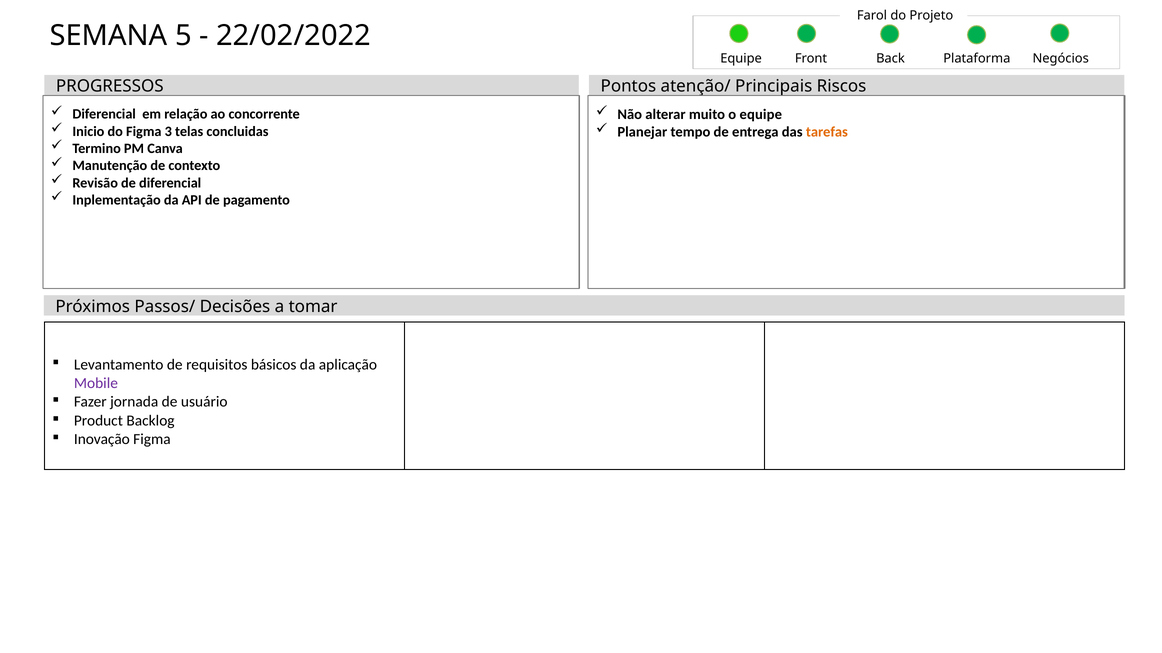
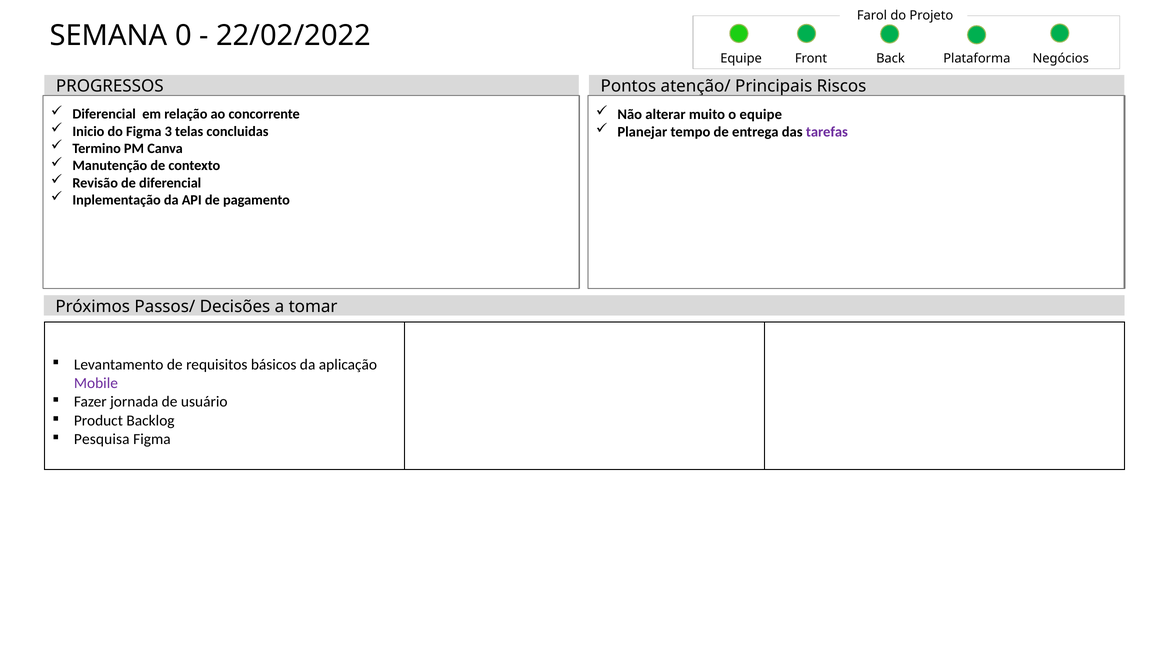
5: 5 -> 0 (183, 36)
tarefas colour: orange -> purple (827, 132)
Inovação: Inovação -> Pesquisa (102, 440)
